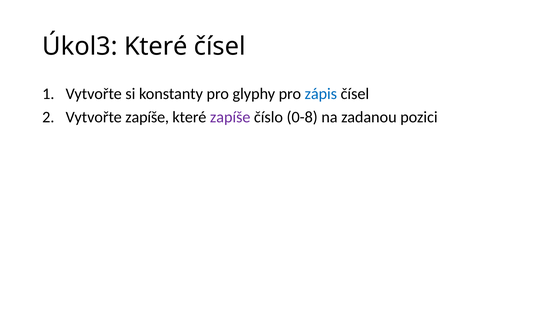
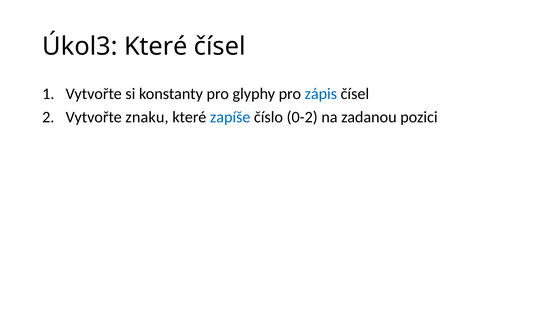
Vytvořte zapíše: zapíše -> znaku (147, 117)
zapíše colour: purple -> blue (230, 117)
0-8: 0-8 -> 0-2 (302, 117)
